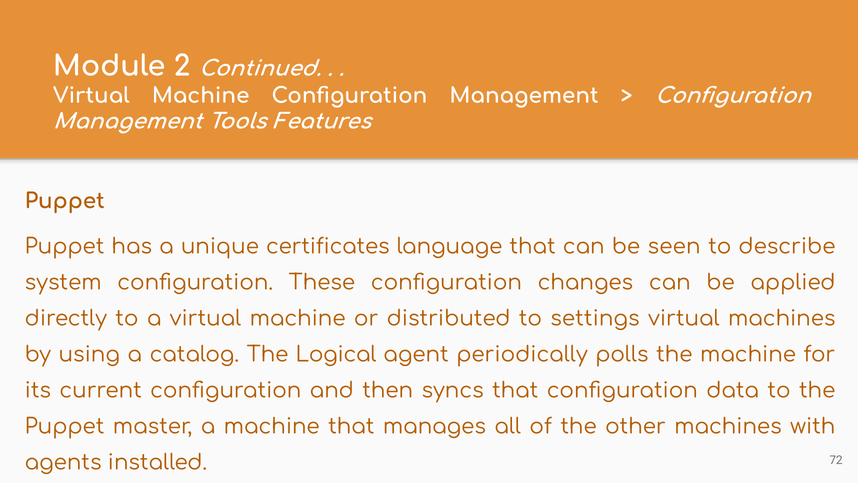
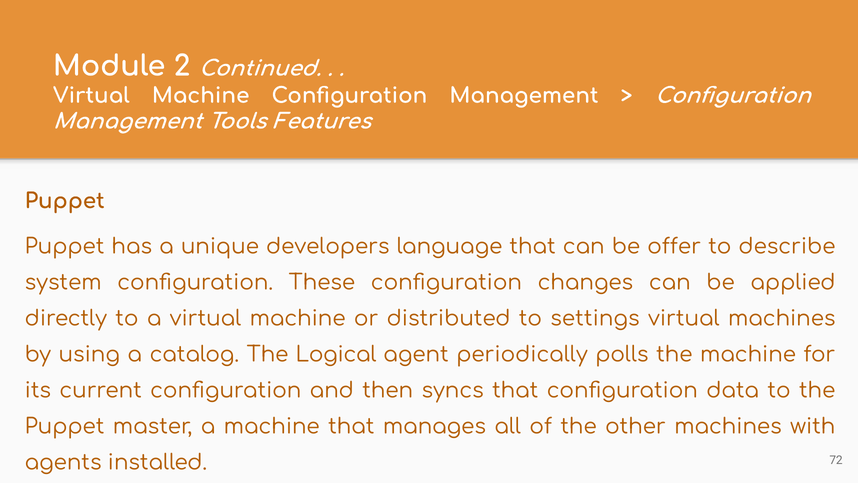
certificates: certificates -> developers (328, 247)
seen: seen -> offer (674, 247)
